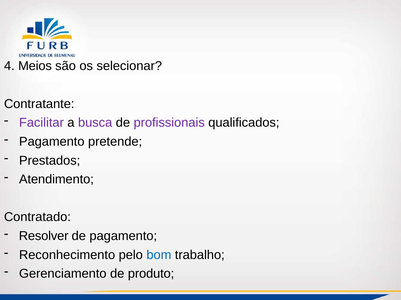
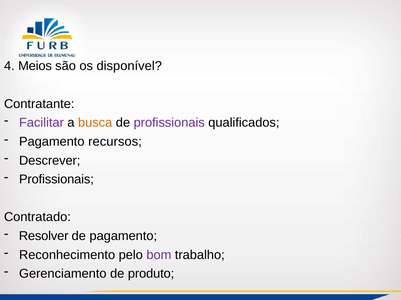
selecionar: selecionar -> disponível (129, 66)
busca colour: purple -> orange (95, 123)
pretende: pretende -> recursos (115, 142)
Prestados: Prestados -> Descrever (50, 161)
Atendimento: Atendimento -> Profissionais (56, 180)
bom colour: blue -> purple (159, 256)
